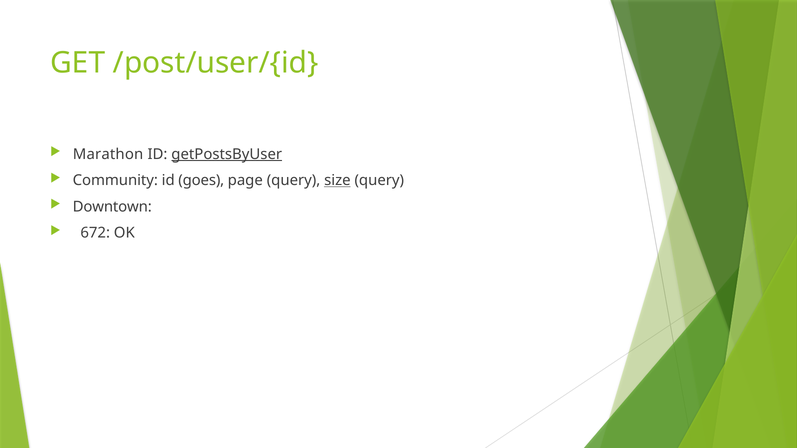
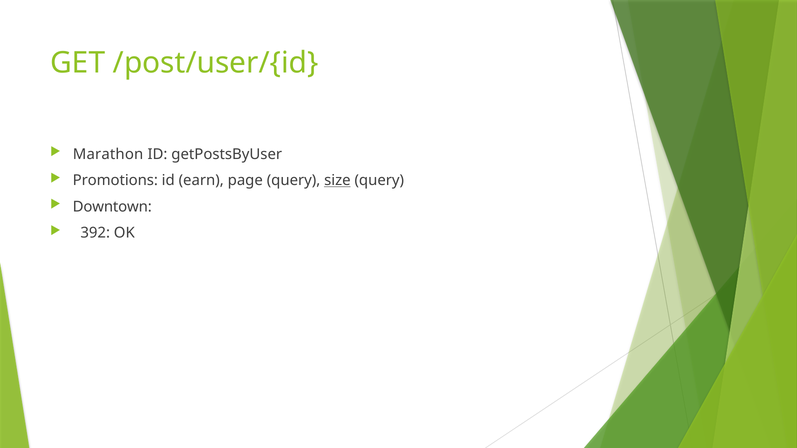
getPostsByUser underline: present -> none (227, 154)
Community: Community -> Promotions (115, 180)
goes: goes -> earn (201, 180)
672: 672 -> 392 (95, 233)
